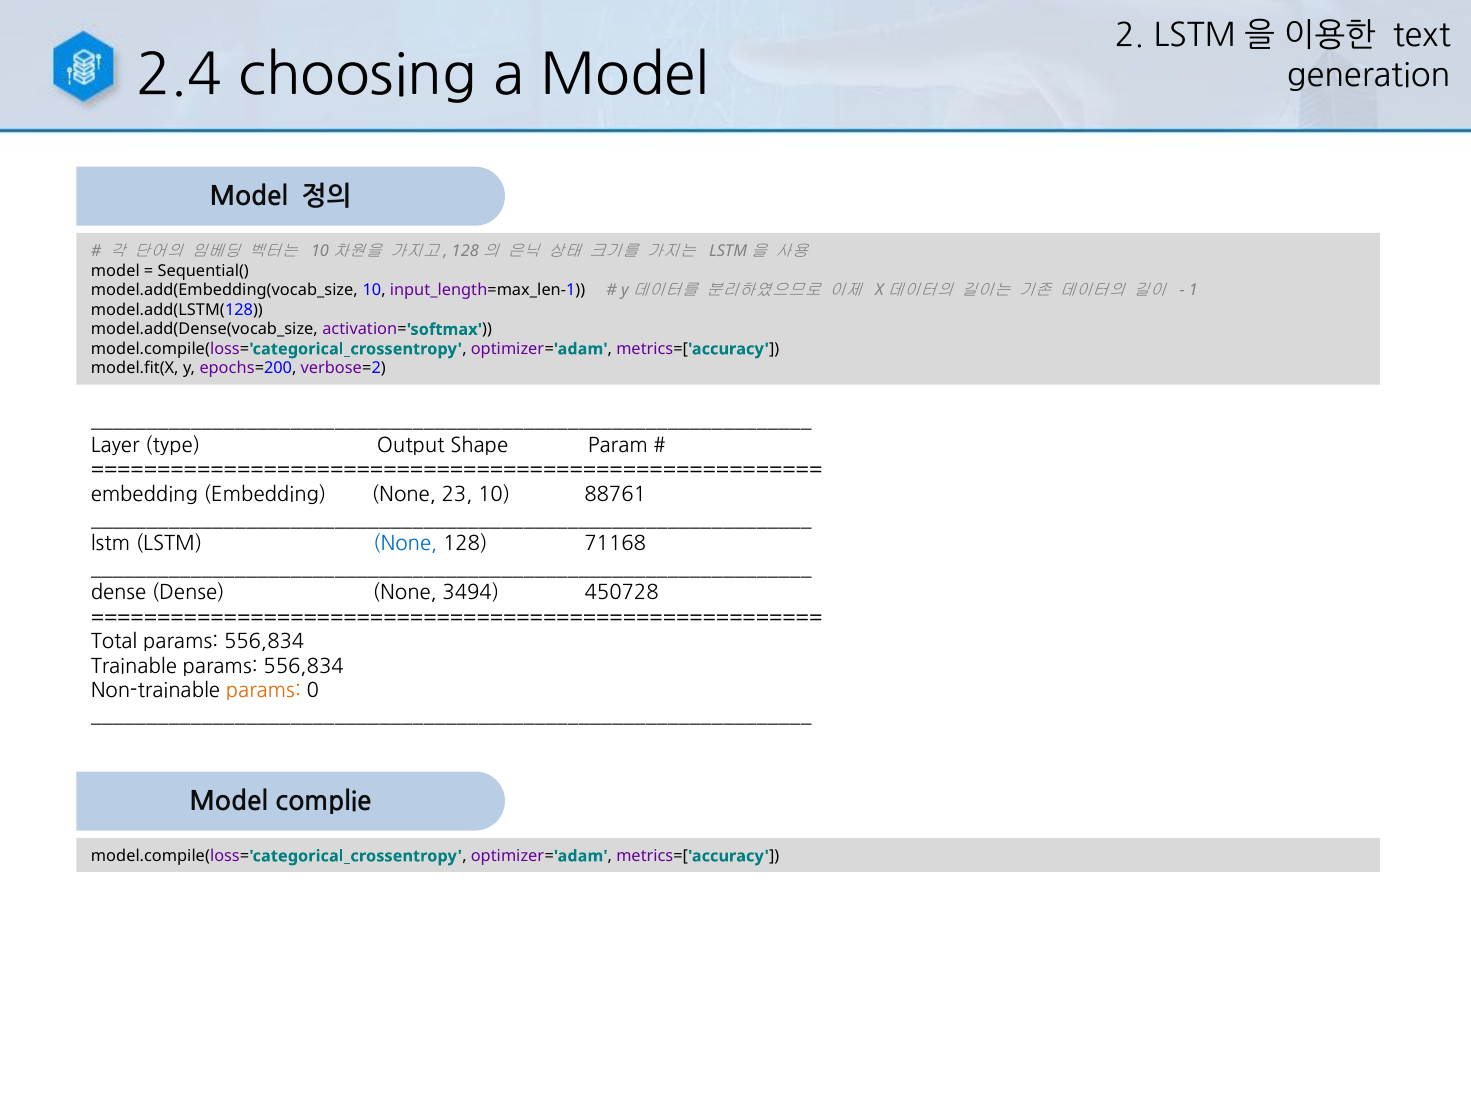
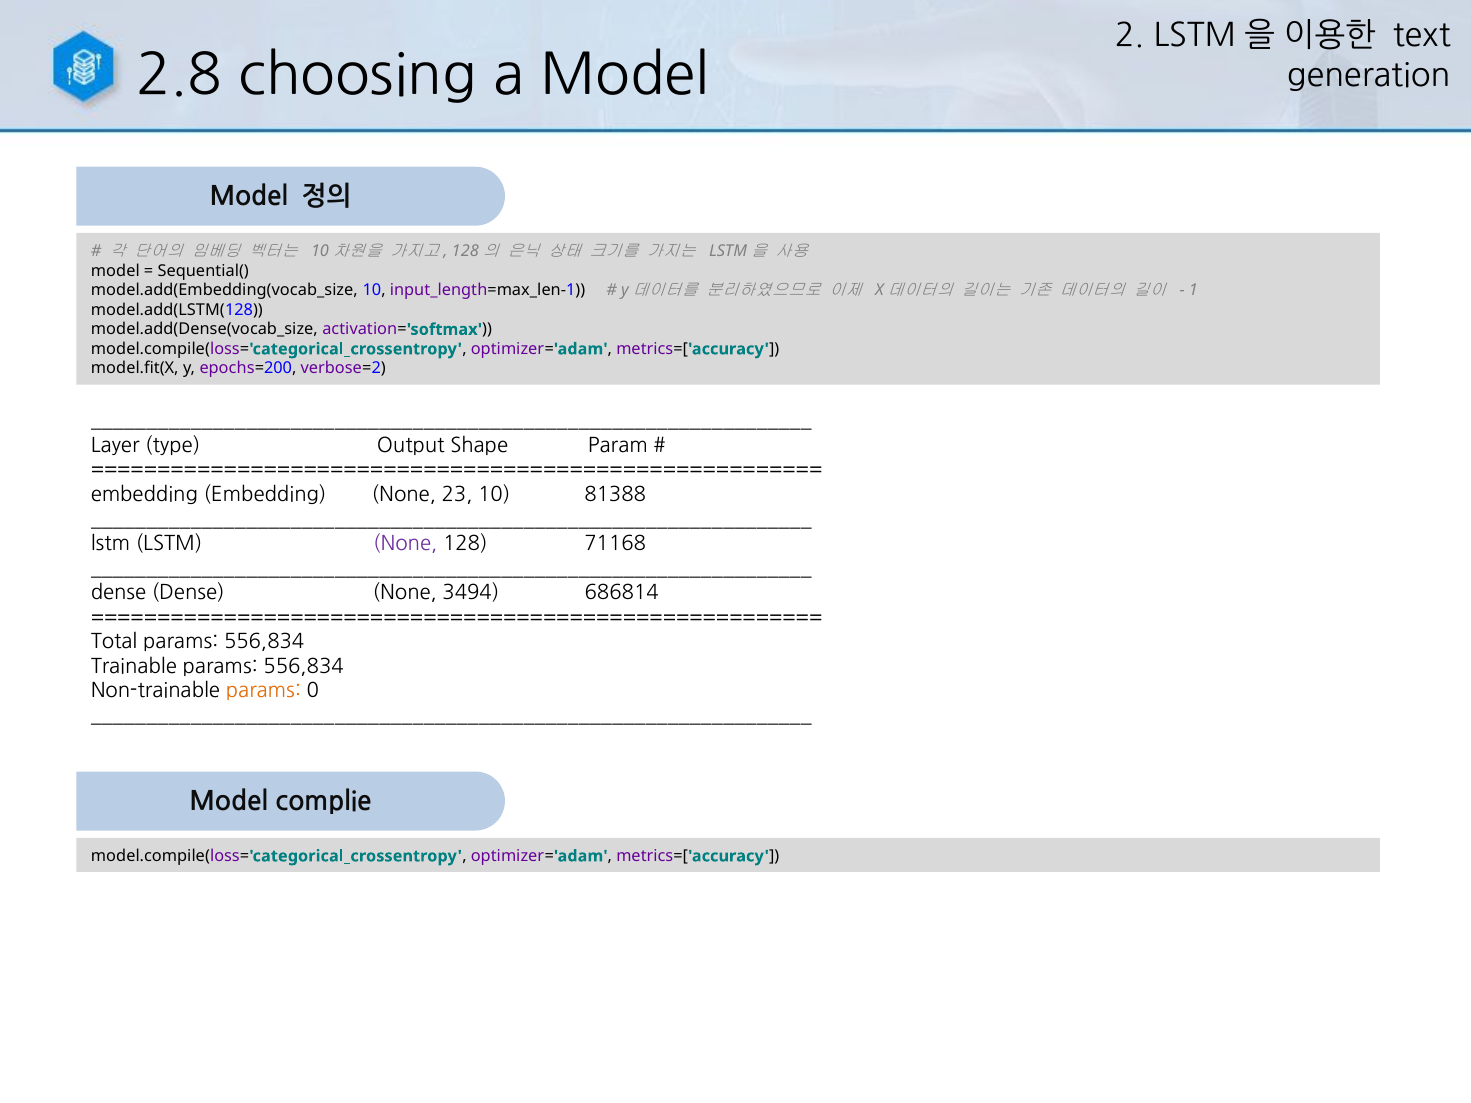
2.4: 2.4 -> 2.8 (179, 76)
88761: 88761 -> 81388 (615, 495)
None colour: blue -> purple (405, 544)
450728: 450728 -> 686814 (622, 593)
